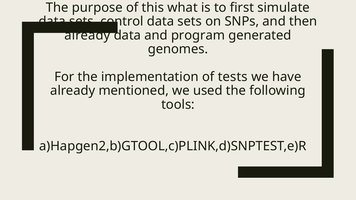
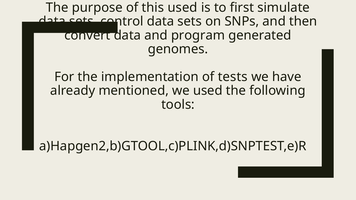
this what: what -> used (182, 8)
already: already -> convert (87, 35)
